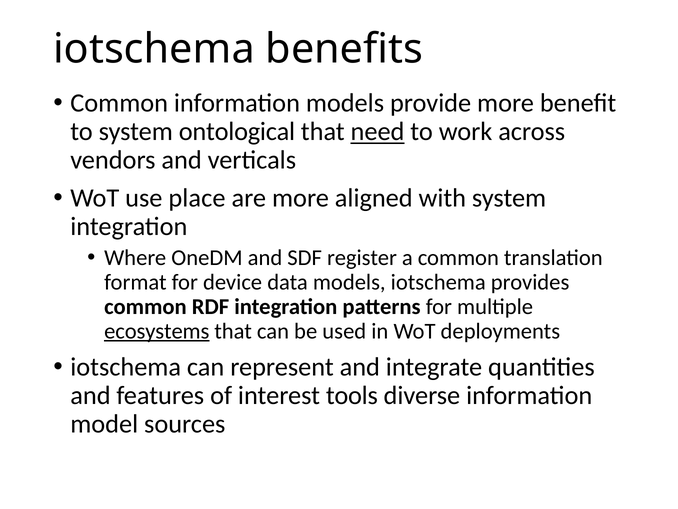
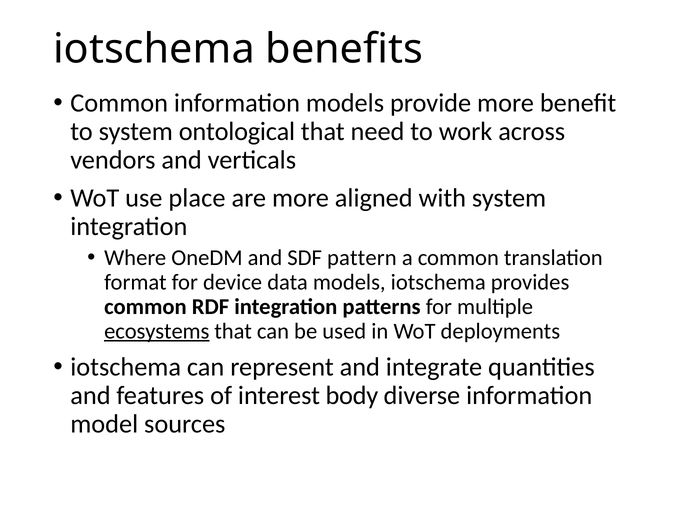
need underline: present -> none (378, 132)
register: register -> pattern (362, 258)
tools: tools -> body (352, 395)
